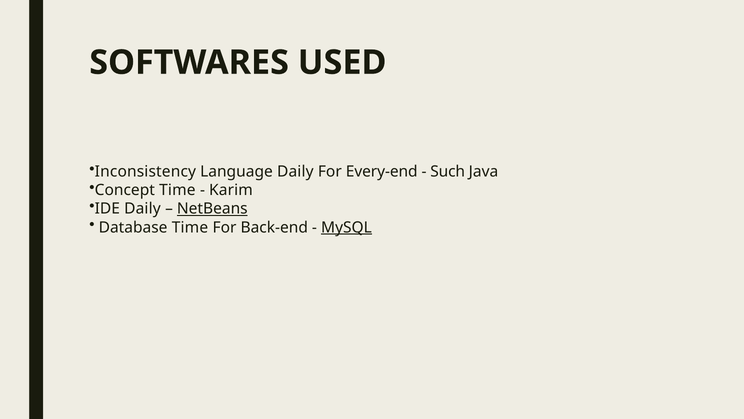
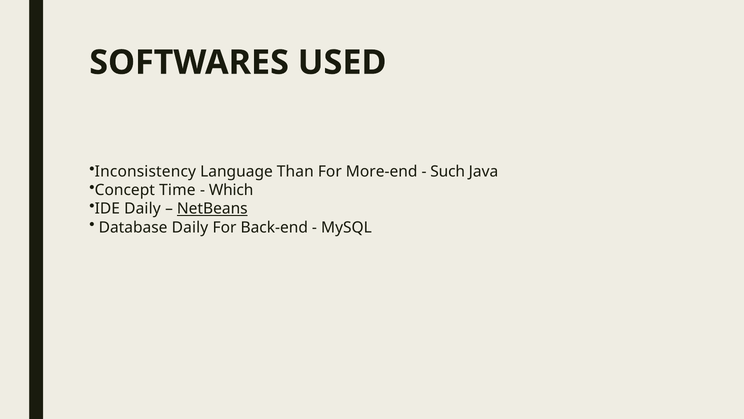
Language Daily: Daily -> Than (295, 171)
Every-end: Every-end -> More-end (382, 171)
Karim: Karim -> Which (231, 190)
Database Time: Time -> Daily (190, 227)
MySQL underline: present -> none (346, 227)
